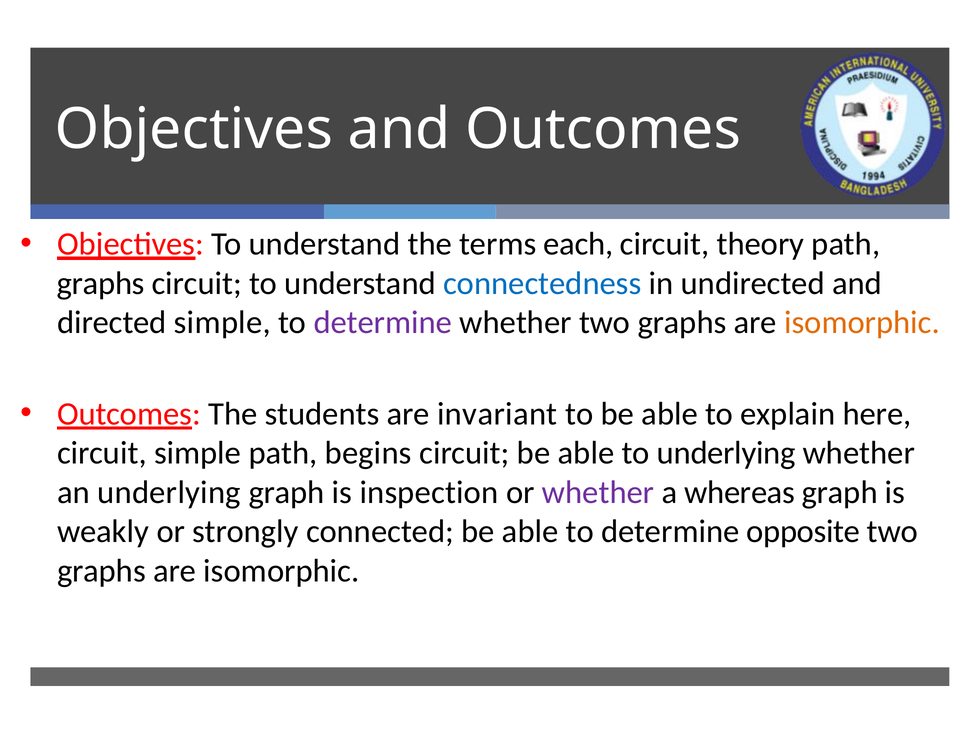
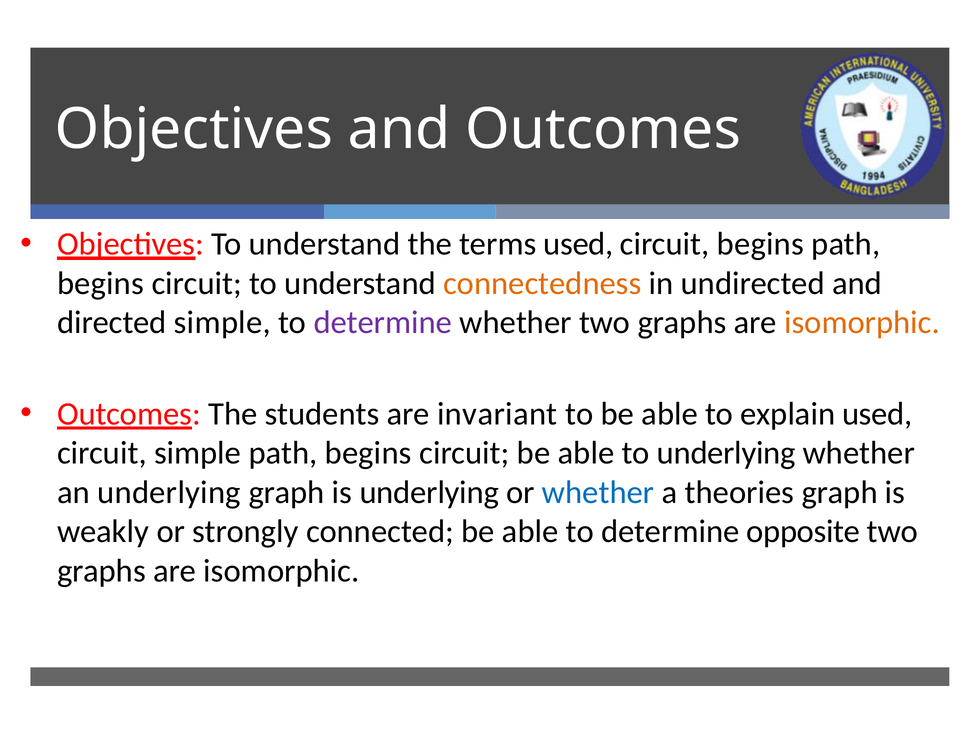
terms each: each -> used (578, 244)
circuit theory: theory -> begins (760, 244)
graphs: graphs -> begins (101, 283)
connectedness colour: blue -> orange (542, 283)
explain here: here -> used (877, 414)
is inspection: inspection -> underlying (429, 492)
whether colour: purple -> blue (598, 492)
whereas: whereas -> theories (739, 492)
